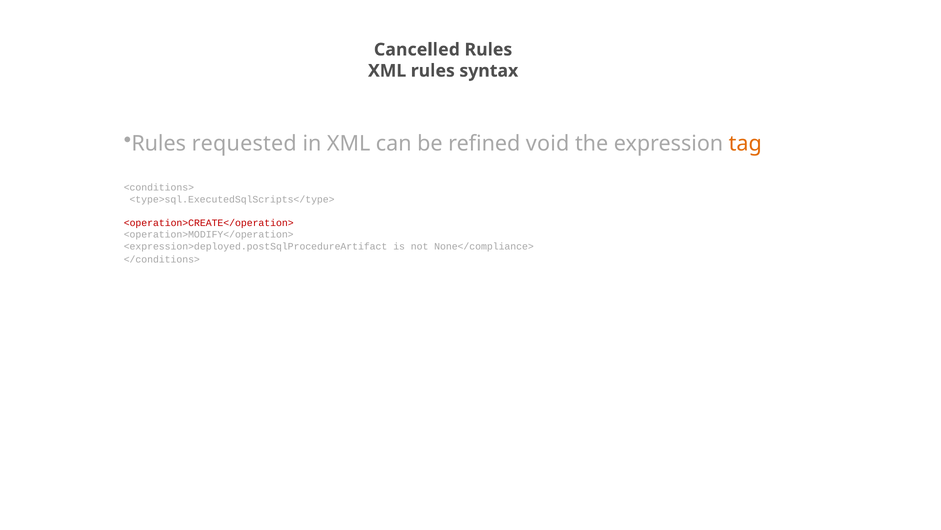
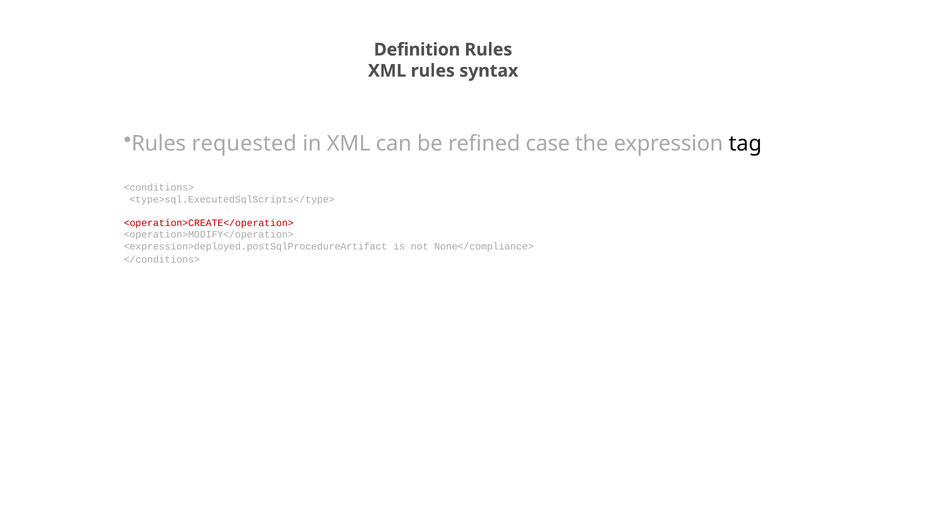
Cancelled: Cancelled -> Definition (417, 50)
void: void -> case (548, 143)
tag colour: orange -> black (745, 143)
